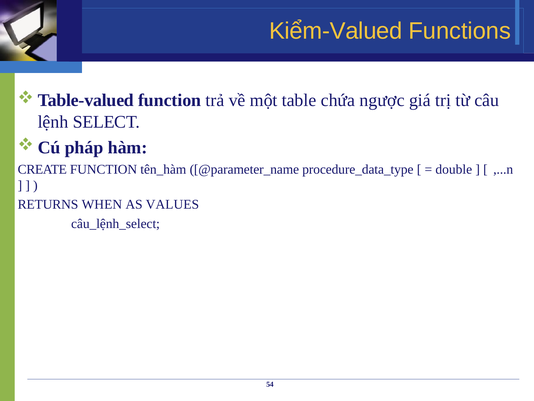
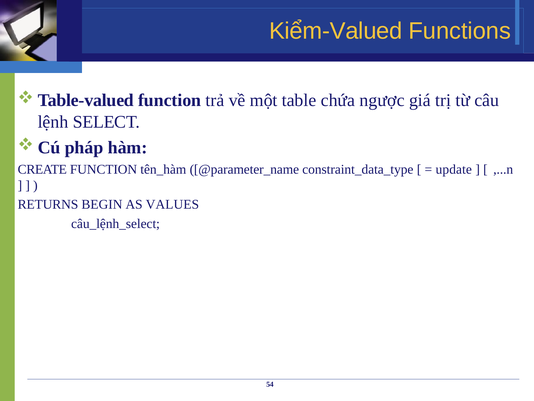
procedure_data_type: procedure_data_type -> constraint_data_type (358, 169)
double: double -> update (454, 169)
WHEN: WHEN -> BEGIN (102, 204)
